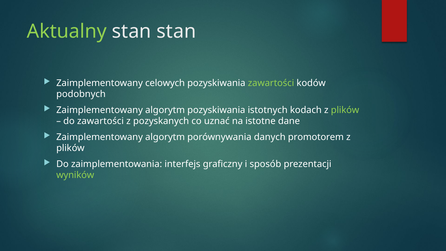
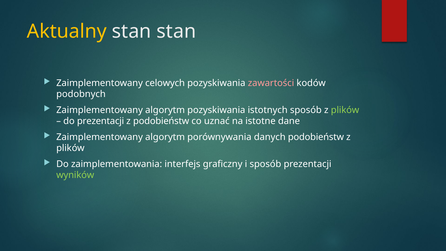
Aktualny colour: light green -> yellow (67, 31)
zawartości colour: light green -> pink (271, 83)
istotnych kodach: kodach -> sposób (306, 110)
do zawartości: zawartości -> prezentacji (101, 121)
z pozyskanych: pozyskanych -> podobieństw (161, 121)
danych promotorem: promotorem -> podobieństw (316, 137)
